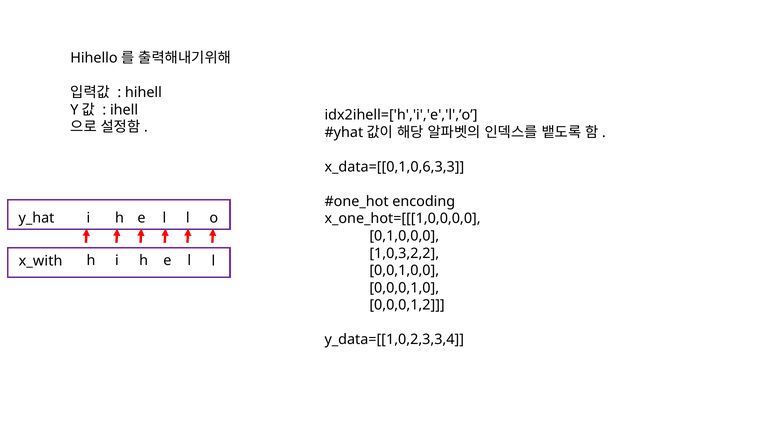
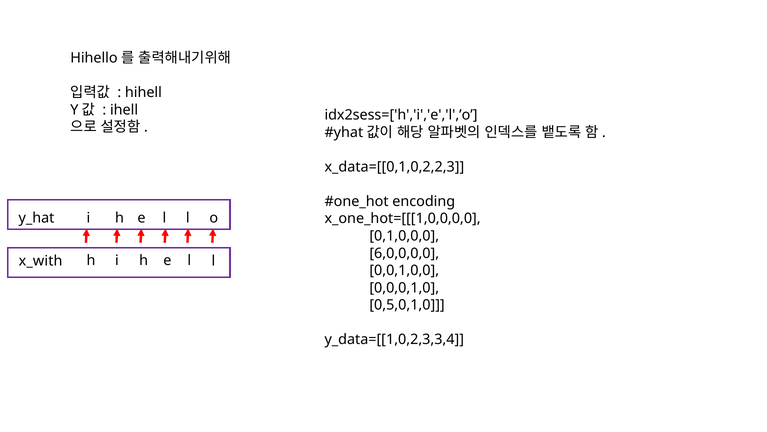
idx2ihell=['h','i','e','l',’o: idx2ihell=['h','i','e','l',’o -> idx2sess=['h','i','e','l',’o (401, 115)
x_data=[[0,1,0,6,3,3: x_data=[[0,1,0,6,3,3 -> x_data=[[0,1,0,2,2,3 (394, 167)
1,0,3,2,2: 1,0,3,2,2 -> 6,0,0,0,0 (404, 253)
0,0,0,1,2: 0,0,0,1,2 -> 0,5,0,1,0 (407, 305)
